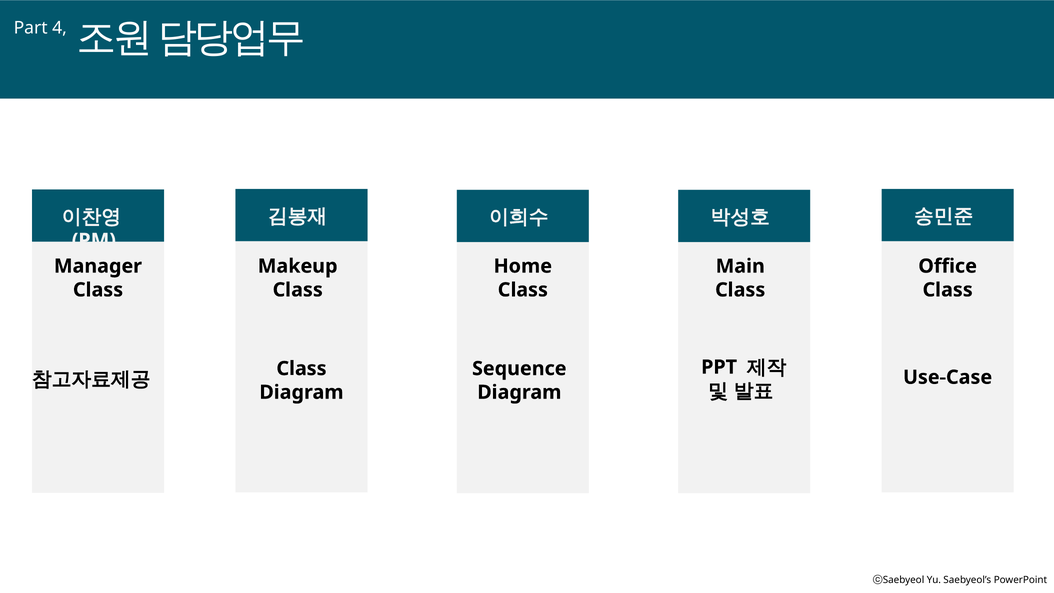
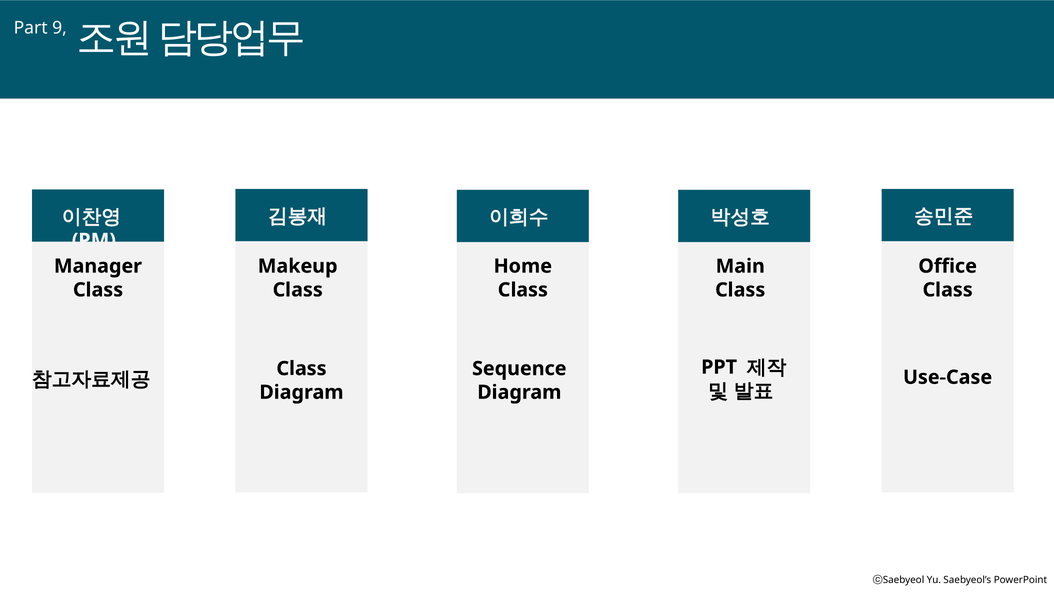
4: 4 -> 9 (59, 28)
